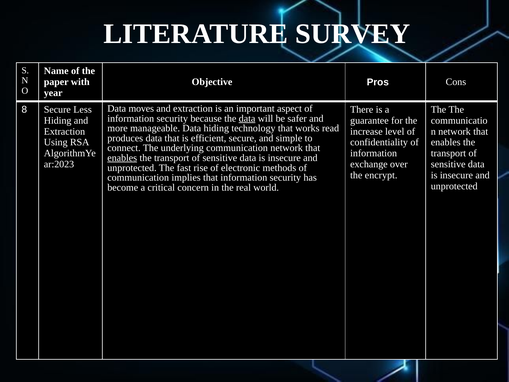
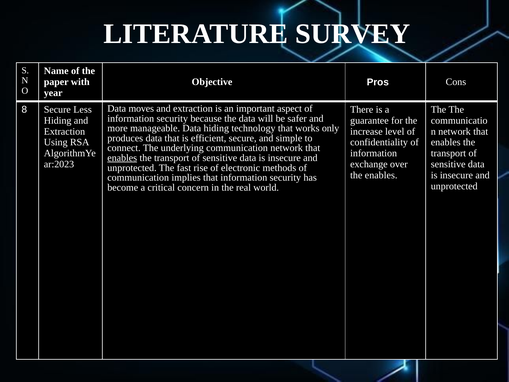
data underline: present -> none (247, 118)
read: read -> only (331, 128)
the encrypt: encrypt -> enables (381, 175)
